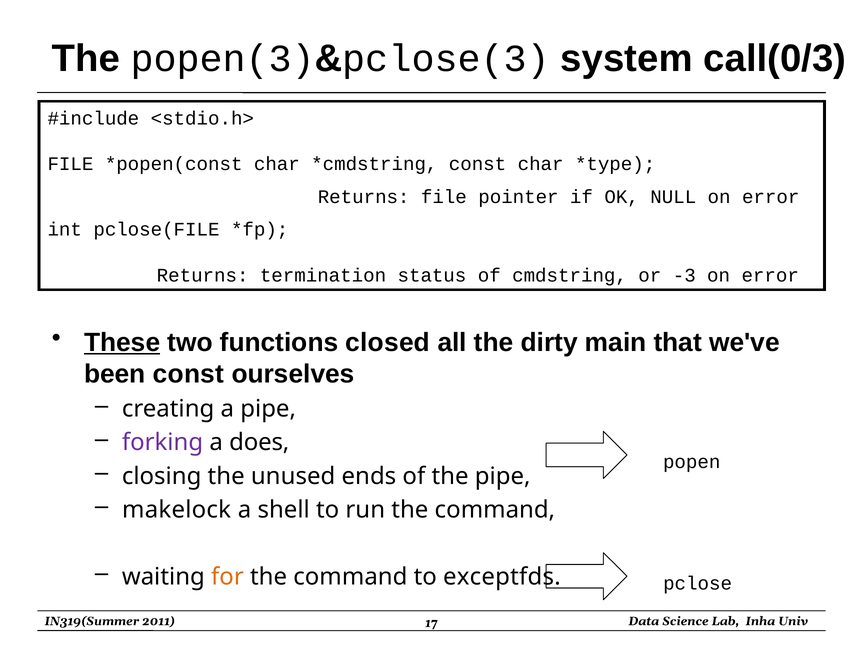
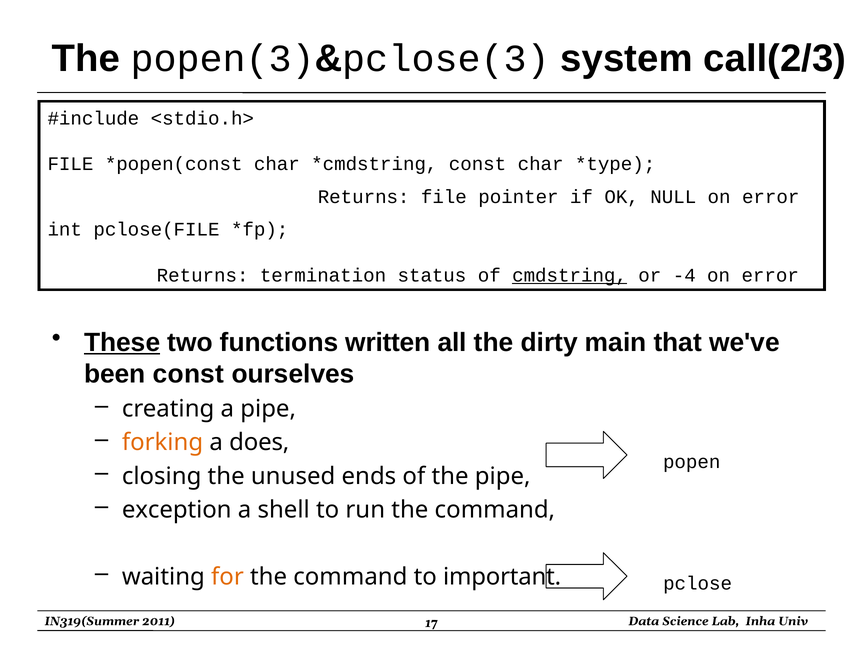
call(0/3: call(0/3 -> call(2/3 (775, 58)
cmdstring underline: none -> present (570, 275)
-3: -3 -> -4 (684, 275)
closed: closed -> written (388, 343)
forking colour: purple -> orange (163, 443)
makelock: makelock -> exception (177, 510)
exceptfds: exceptfds -> important (502, 577)
